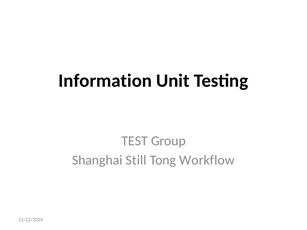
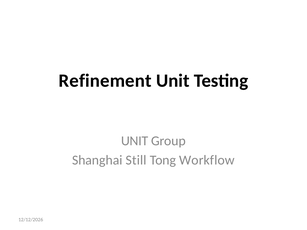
Information: Information -> Refinement (105, 81)
TEST: TEST -> UNIT (135, 141)
